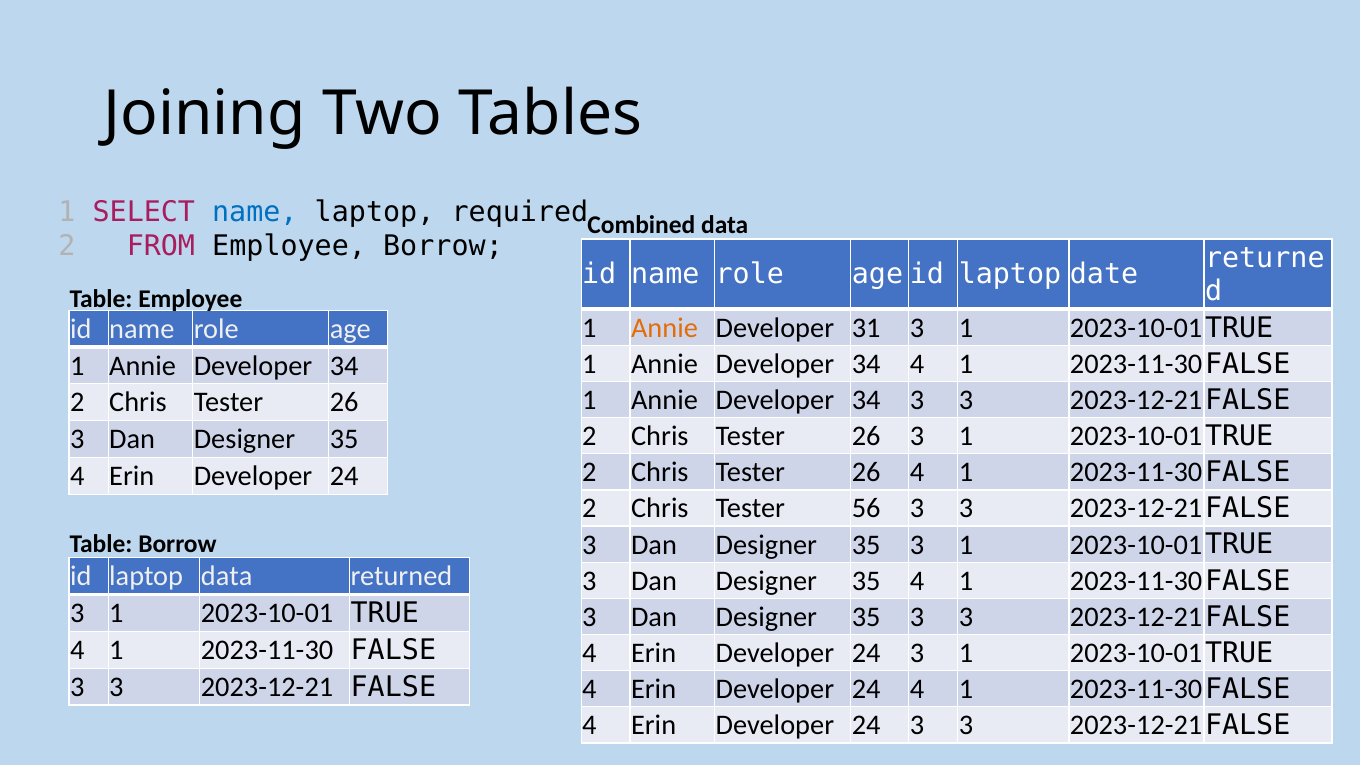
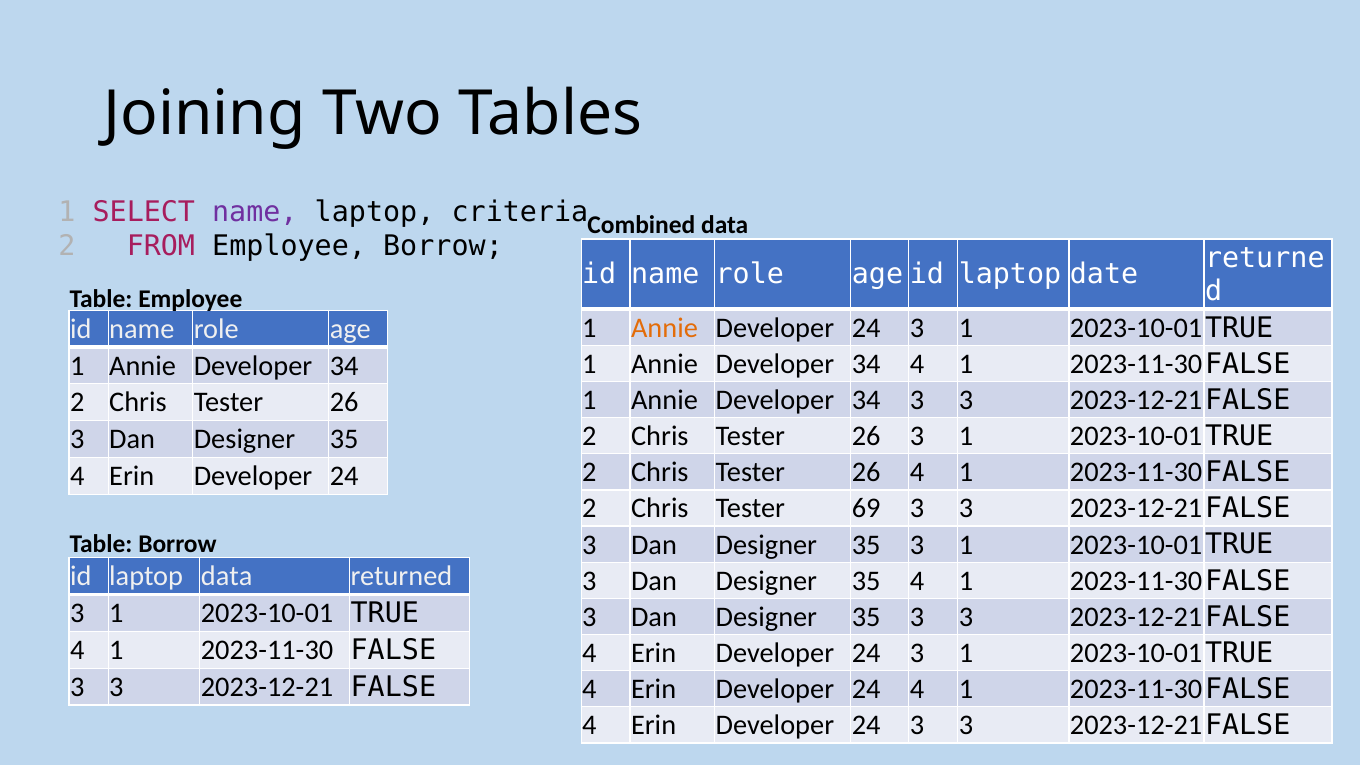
name colour: blue -> purple (255, 212)
required: required -> criteria (520, 212)
31: 31 -> 24 (866, 328)
56: 56 -> 69 (866, 509)
